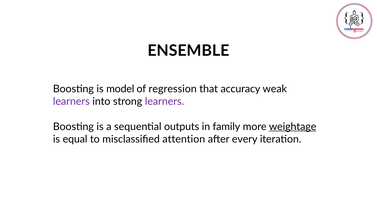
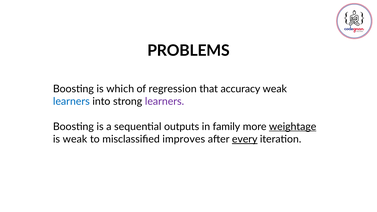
ENSEMBLE: ENSEMBLE -> PROBLEMS (189, 51)
model: model -> which (120, 89)
learners colour: purple -> blue (71, 101)
is equal: equal -> weak (75, 139)
attention: attention -> improves (184, 139)
every underline: none -> present (245, 139)
